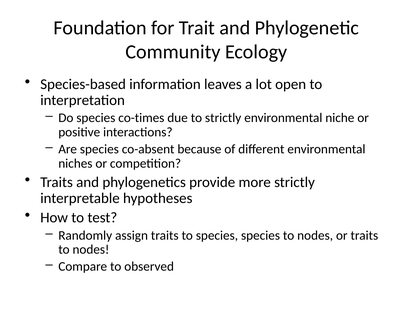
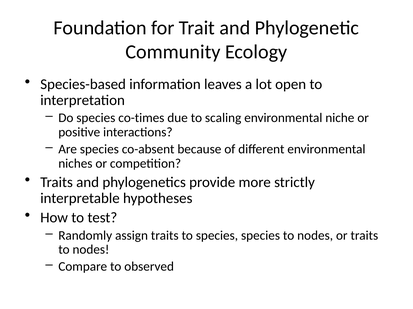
to strictly: strictly -> scaling (223, 118)
